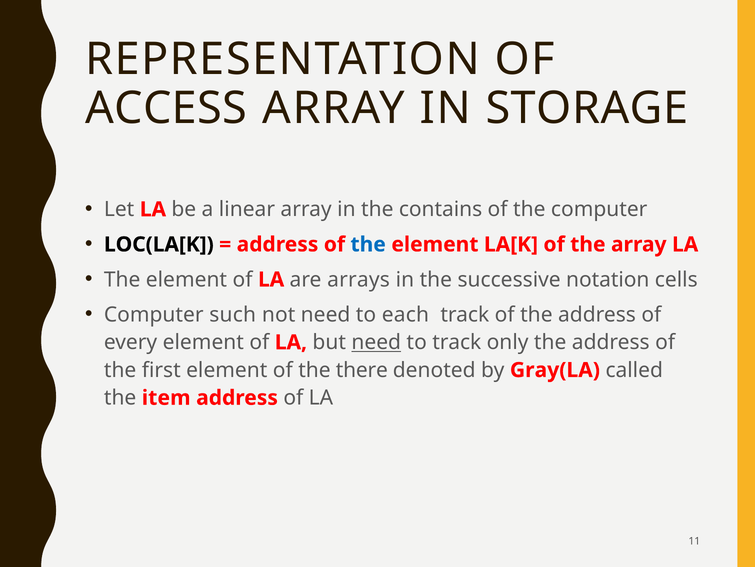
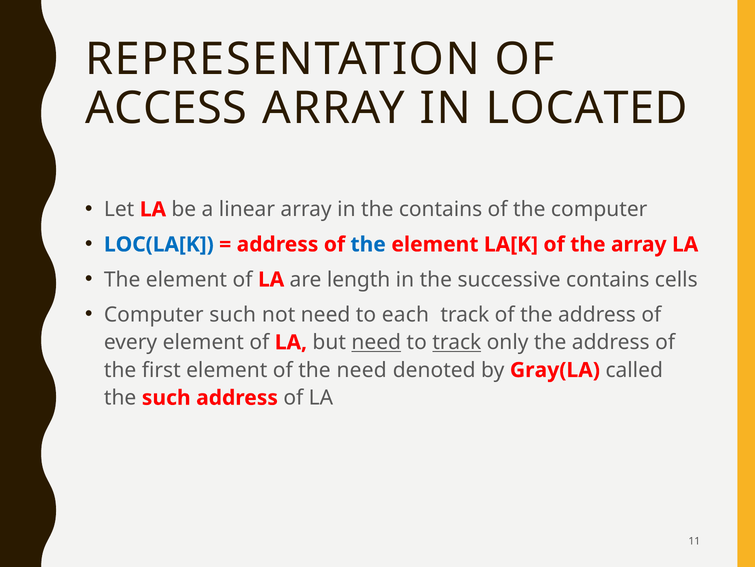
STORAGE: STORAGE -> LOCATED (587, 108)
LOC(LA[K colour: black -> blue (159, 244)
arrays: arrays -> length (359, 279)
successive notation: notation -> contains (608, 279)
track underline: none -> present (457, 342)
the there: there -> need (362, 370)
the item: item -> such (166, 397)
